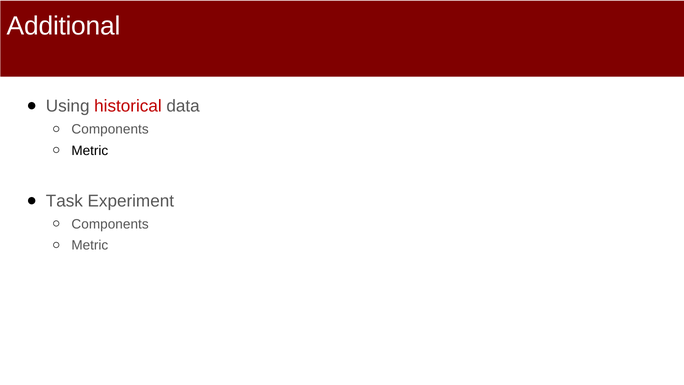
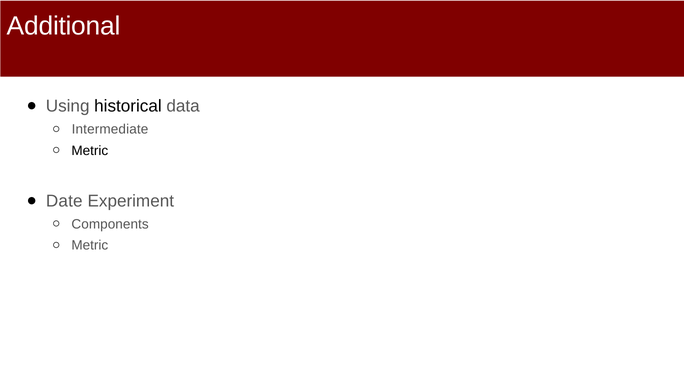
historical colour: red -> black (128, 106)
Components: Components -> Intermediate (110, 129)
Task: Task -> Date (64, 201)
